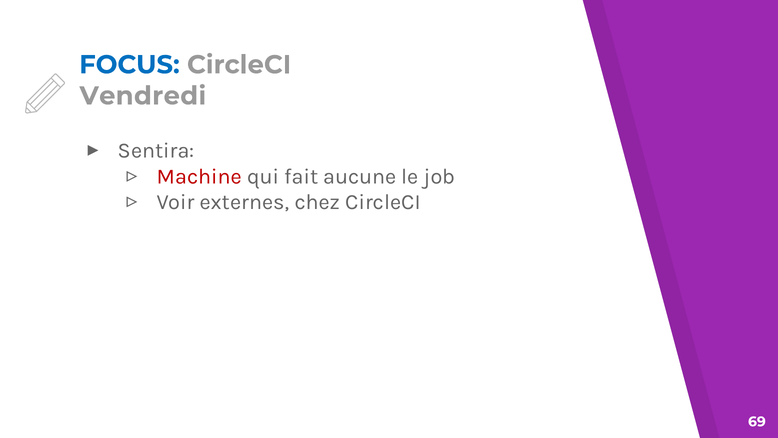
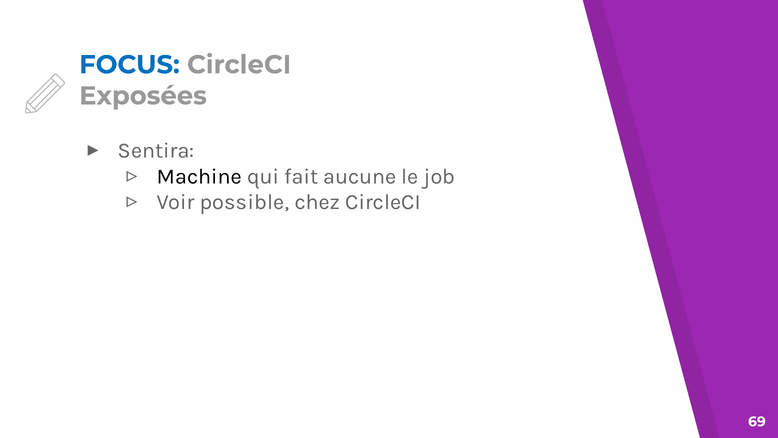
Vendredi: Vendredi -> Exposées (143, 96)
Machine colour: red -> black (199, 176)
externes: externes -> possible (244, 202)
